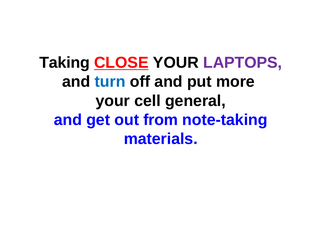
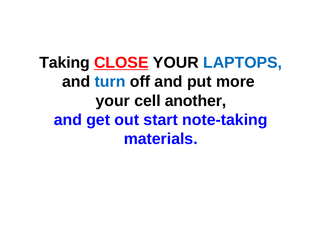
LAPTOPS colour: purple -> blue (243, 63)
general: general -> another (195, 101)
from: from -> start (161, 120)
